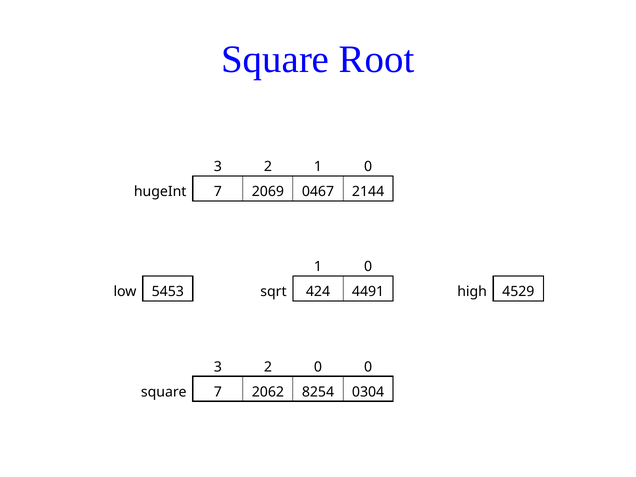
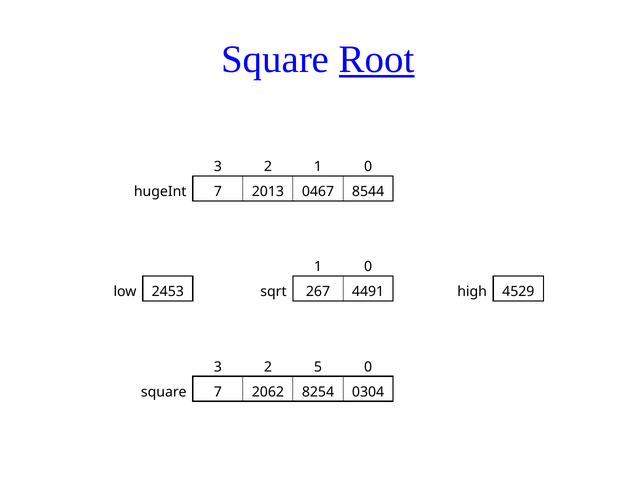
Root underline: none -> present (377, 60)
2069: 2069 -> 2013 (268, 192)
2144: 2144 -> 8544 (368, 192)
5453: 5453 -> 2453 (168, 292)
424: 424 -> 267 (318, 292)
2 0: 0 -> 5 (318, 367)
